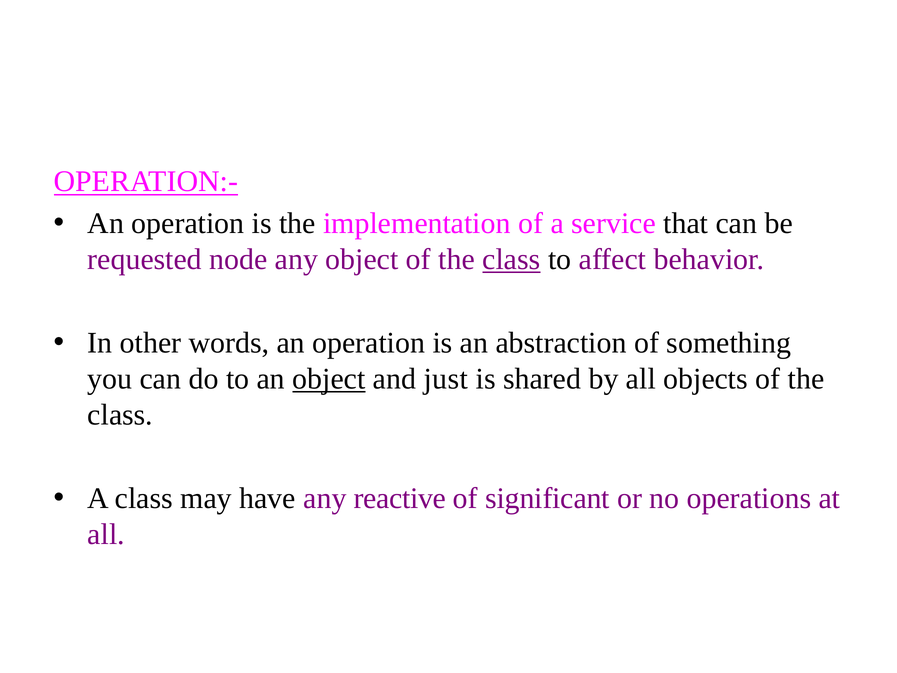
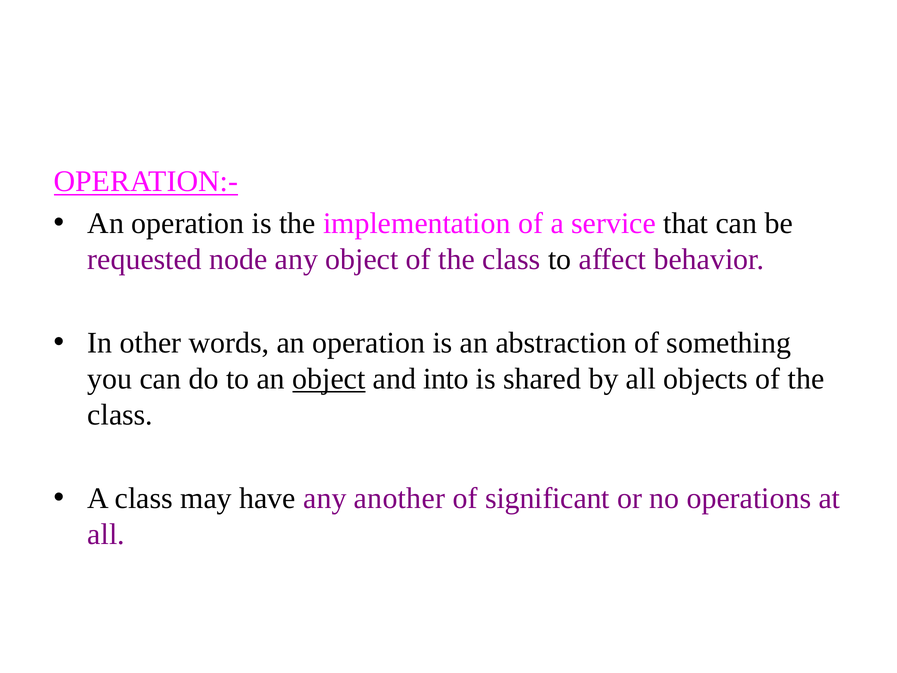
class underline: present -> none (511, 259)
just: just -> into (446, 379)
reactive: reactive -> another (400, 498)
